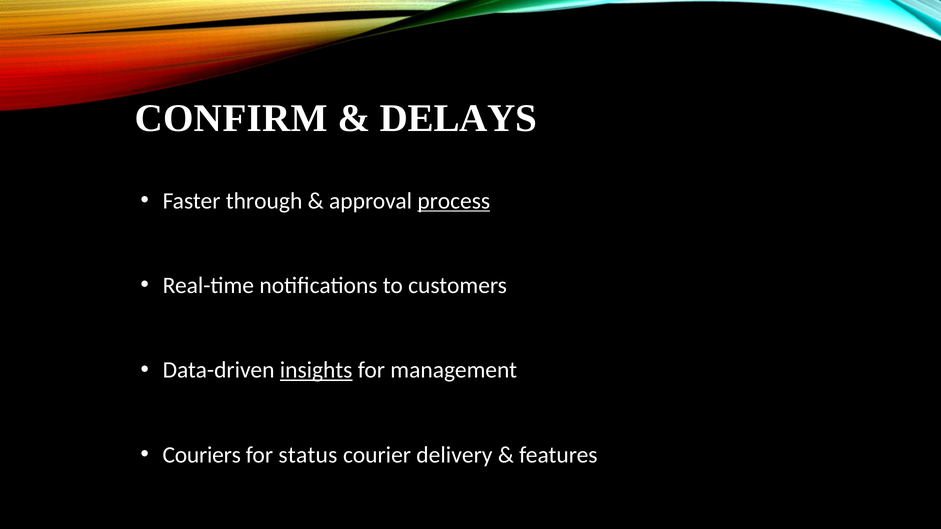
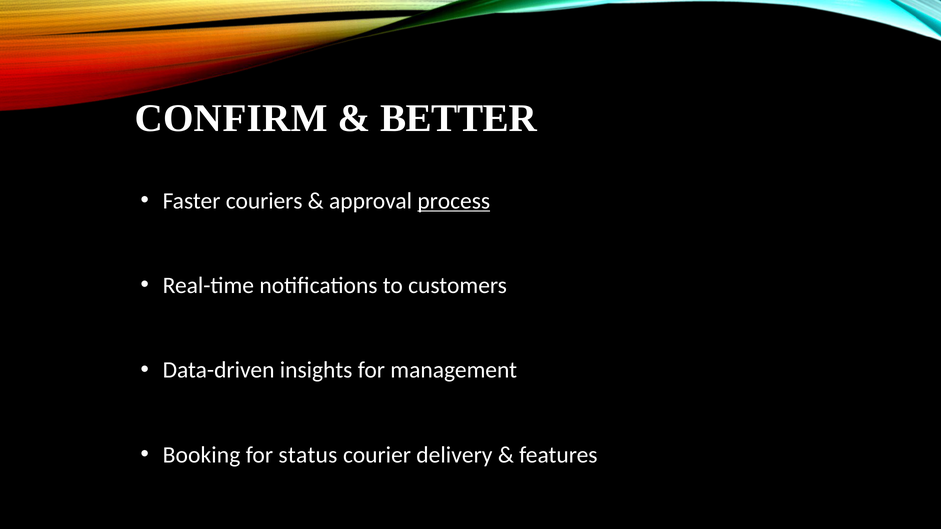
DELAYS: DELAYS -> BETTER (458, 118)
through: through -> couriers (264, 201)
insights underline: present -> none (316, 370)
Couriers: Couriers -> Booking (202, 455)
